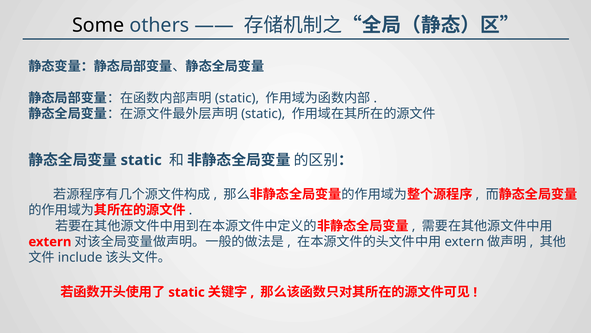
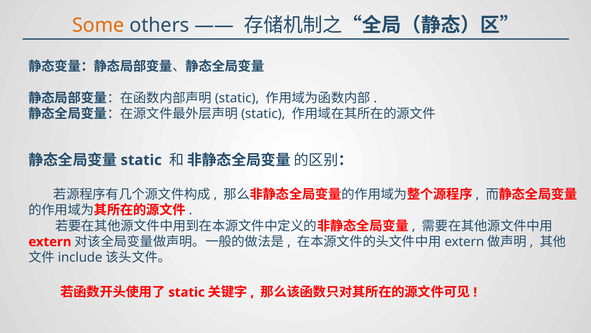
Some colour: black -> orange (98, 25)
